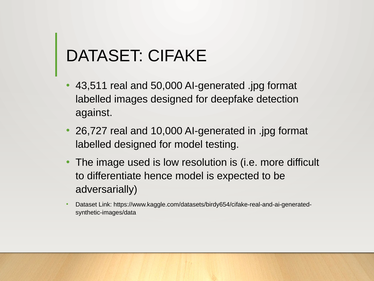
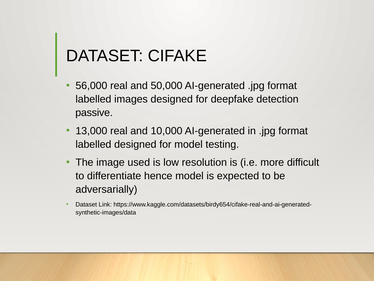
43,511: 43,511 -> 56,000 (91, 86)
against: against -> passive (94, 113)
26,727: 26,727 -> 13,000 (91, 131)
